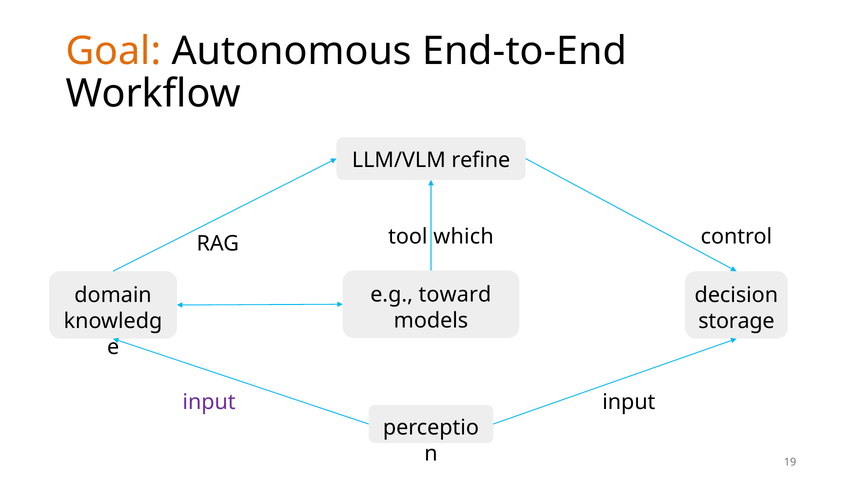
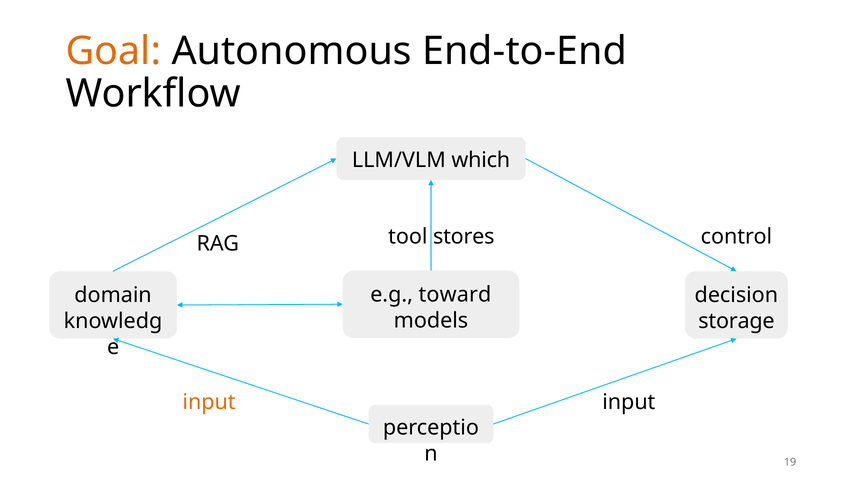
refine: refine -> which (481, 160)
which: which -> stores (464, 236)
input colour: purple -> orange (209, 402)
